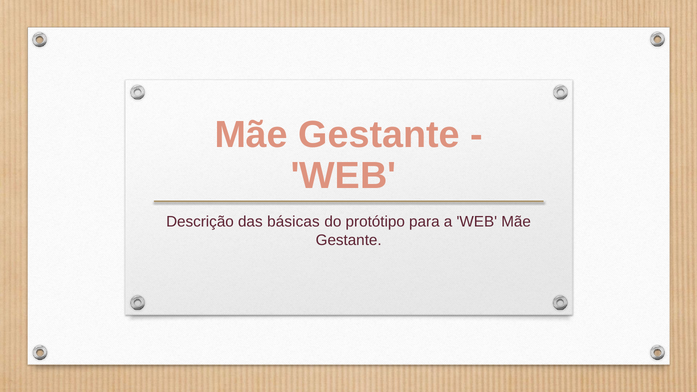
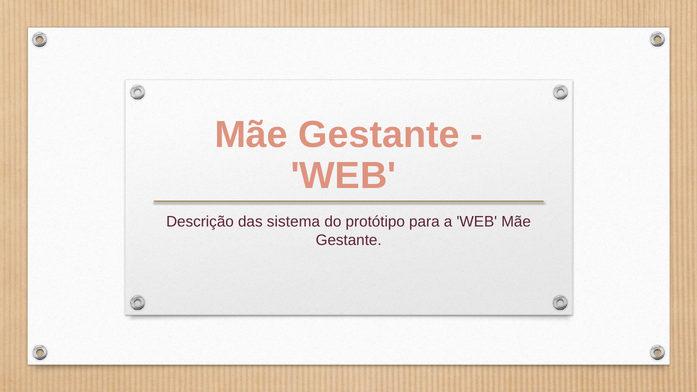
básicas: básicas -> sistema (293, 222)
